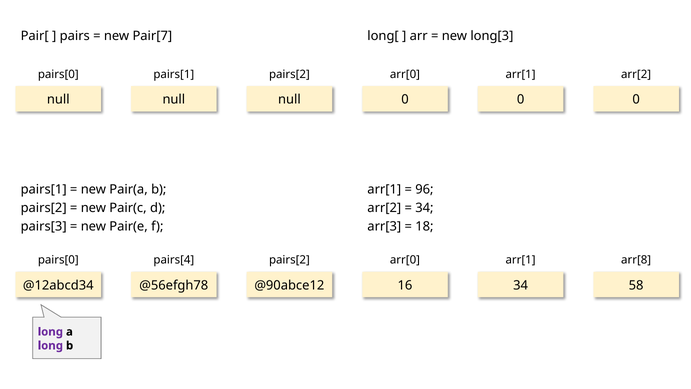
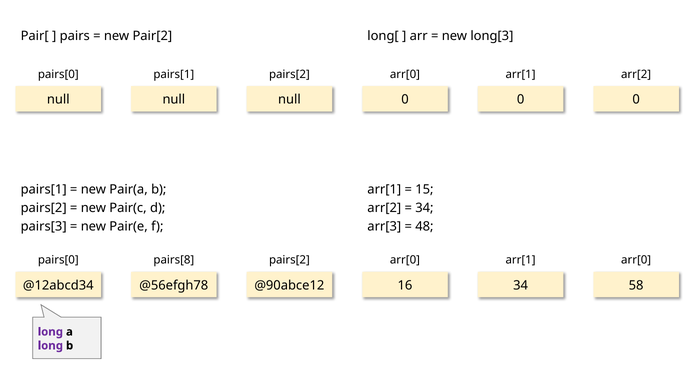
Pair[7: Pair[7 -> Pair[2 (152, 36)
96: 96 -> 15 (424, 189)
18: 18 -> 48 (424, 226)
pairs[4: pairs[4 -> pairs[8 (174, 260)
arr[8: arr[8 -> arr[0 (636, 260)
